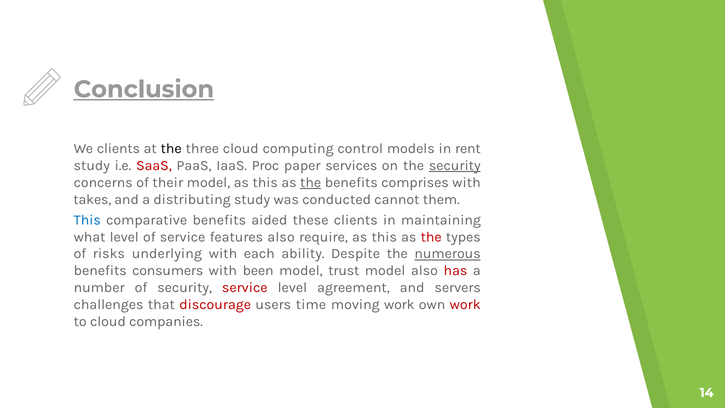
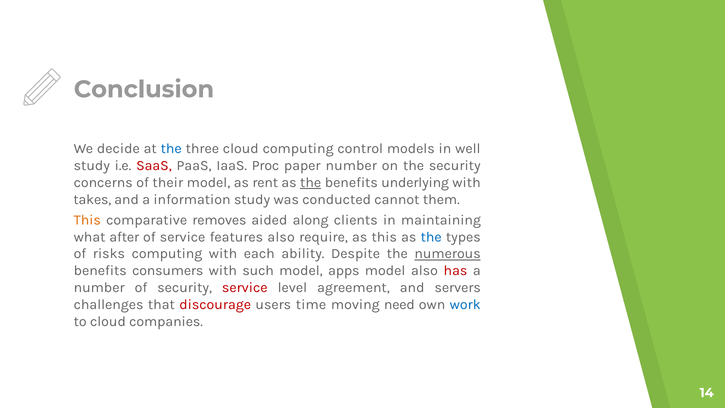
Conclusion underline: present -> none (144, 89)
We clients: clients -> decide (118, 149)
the colour: black -> blue (171, 149)
rent: rent -> well (468, 149)
paper services: services -> number (351, 165)
security underline: present -> none (455, 165)
model as this: this -> rent (265, 182)
comprises: comprises -> underlying (415, 182)
distributing: distributing -> information (192, 199)
This colour: blue -> orange (87, 220)
comparative benefits: benefits -> removes (219, 220)
these: these -> along (311, 220)
what level: level -> after (124, 237)
the colour: red -> blue (431, 237)
risks underlying: underlying -> computing (167, 254)
been: been -> such (258, 271)
trust: trust -> apps (344, 271)
moving work: work -> need (399, 304)
work colour: red -> blue (465, 304)
